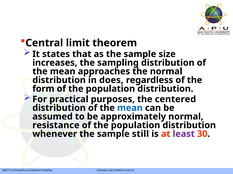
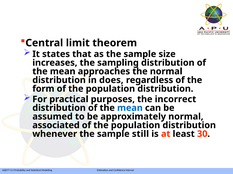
centered: centered -> incorrect (175, 100)
resistance: resistance -> associated (56, 126)
least colour: purple -> black (184, 134)
